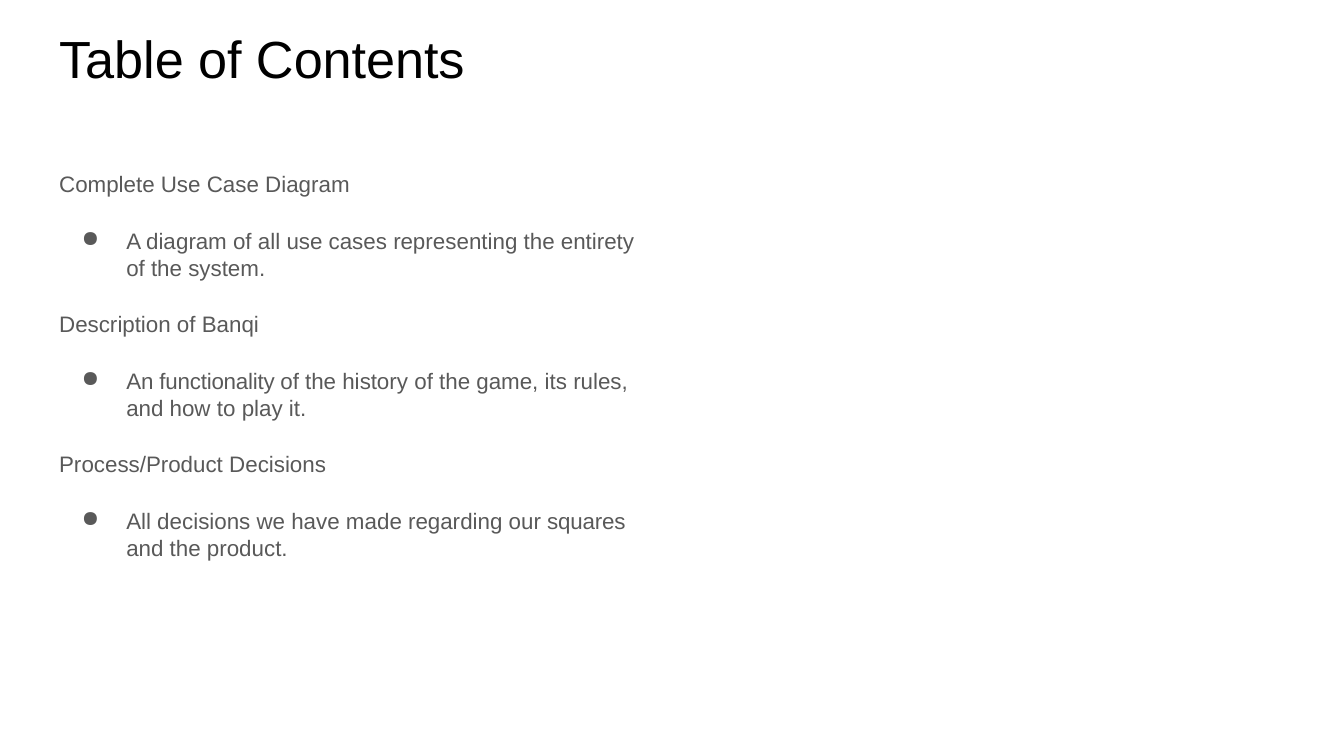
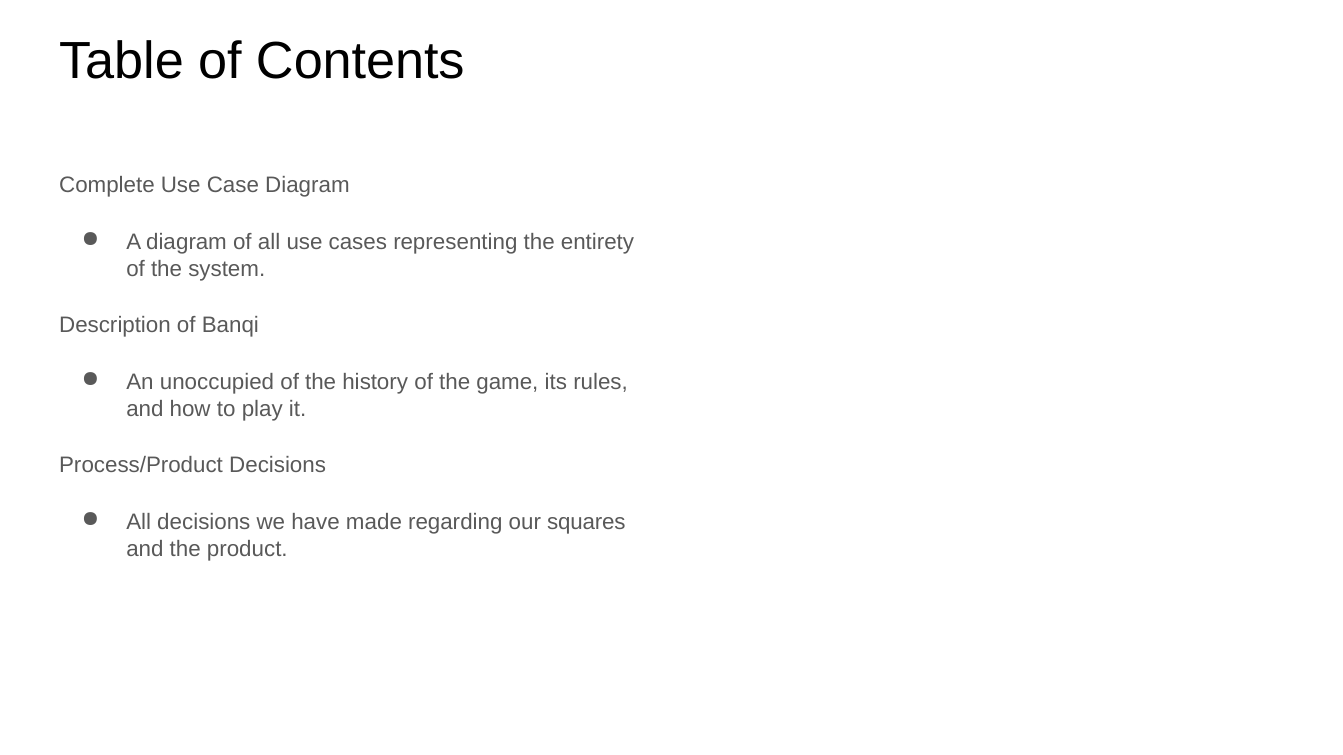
functionality: functionality -> unoccupied (217, 382)
